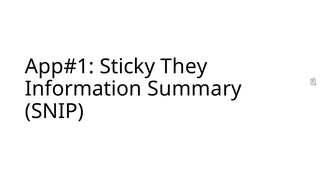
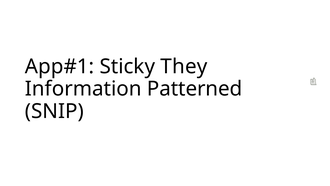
Summary: Summary -> Patterned (195, 89)
